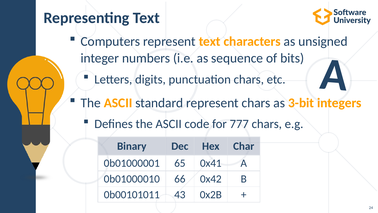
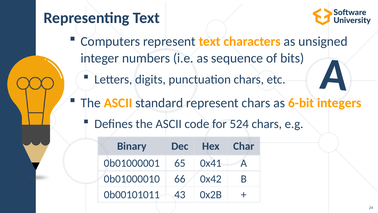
3-bit: 3-bit -> 6-bit (301, 103)
777: 777 -> 524 (239, 124)
